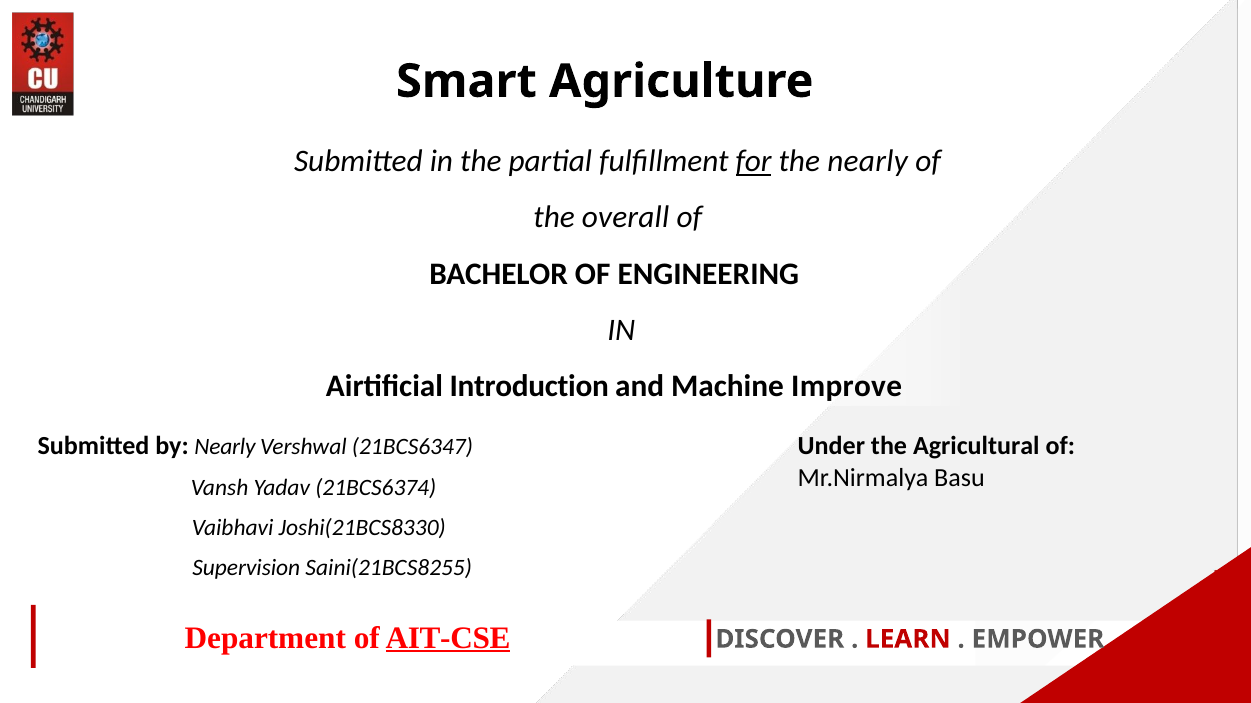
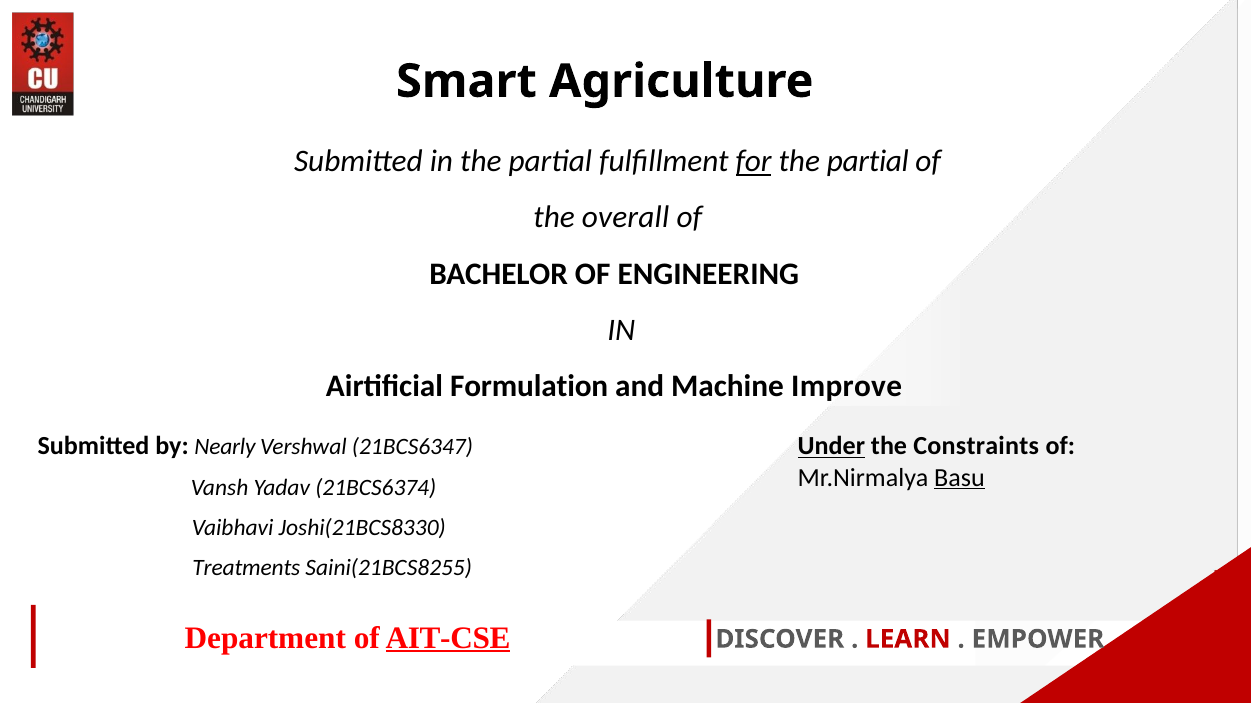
nearly: nearly -> partial (868, 162)
Introduction: Introduction -> Formulation (529, 387)
Under underline: none -> present (831, 447)
Agricultural: Agricultural -> Constraints (976, 447)
Basu underline: none -> present (959, 478)
Supervision: Supervision -> Treatments (246, 568)
